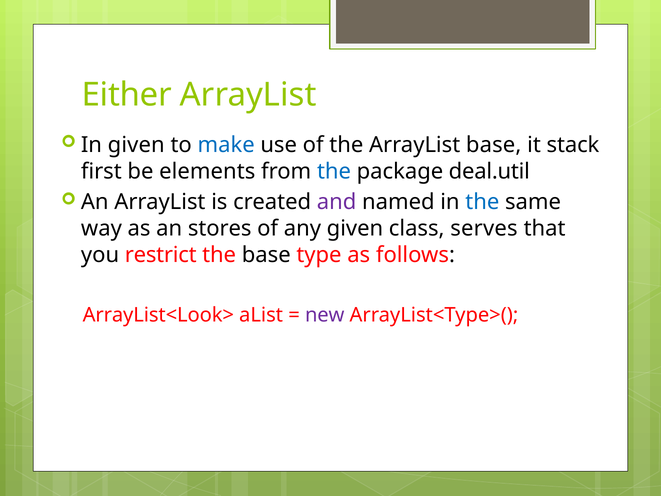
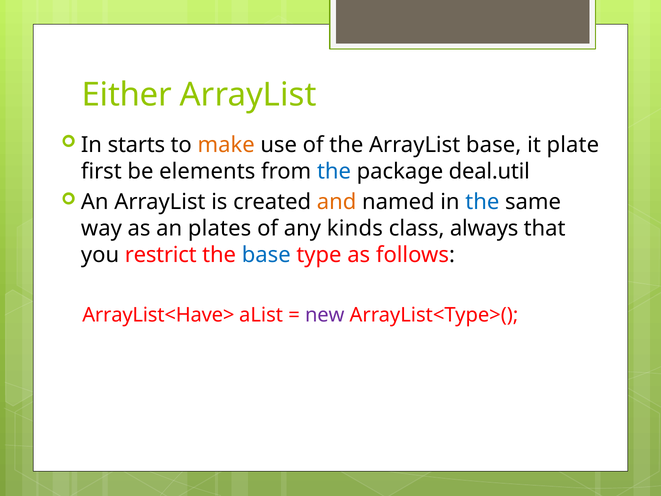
In given: given -> starts (136, 145)
make colour: blue -> orange (226, 145)
stack: stack -> plate (573, 145)
and colour: purple -> orange (337, 202)
stores: stores -> plates (220, 228)
any given: given -> kinds (355, 228)
serves: serves -> always (484, 228)
base colour: black -> blue (266, 255)
ArrayList<Look>: ArrayList<Look> -> ArrayList<Have> (158, 315)
